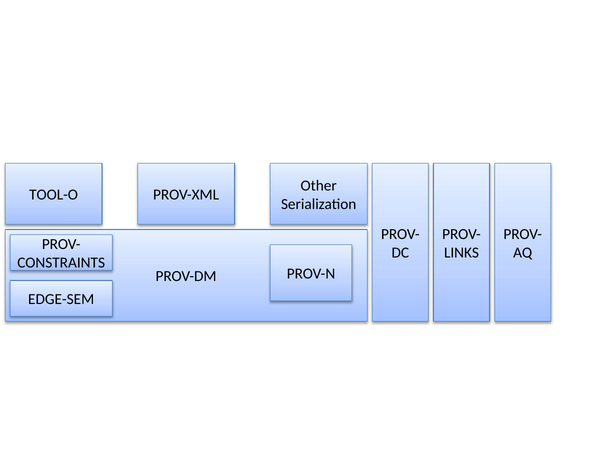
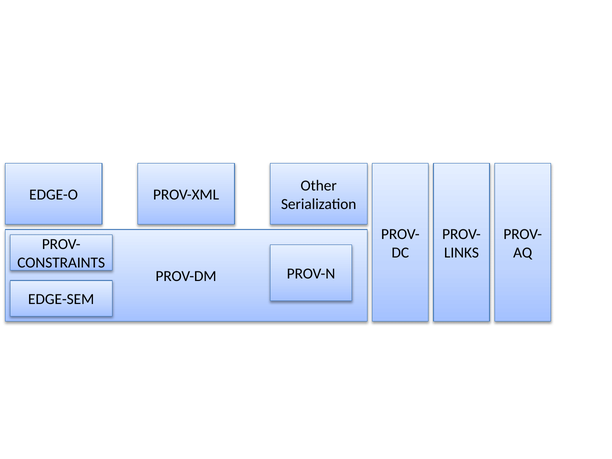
TOOL-O: TOOL-O -> EDGE-O (54, 195)
